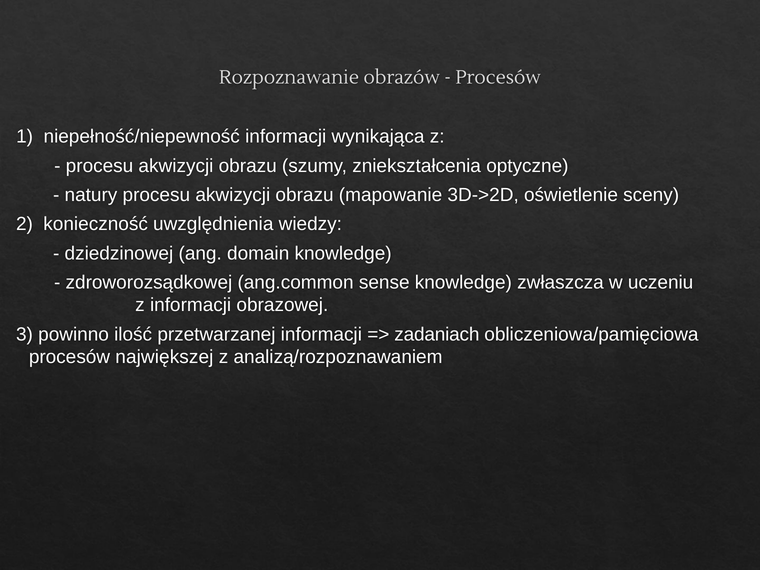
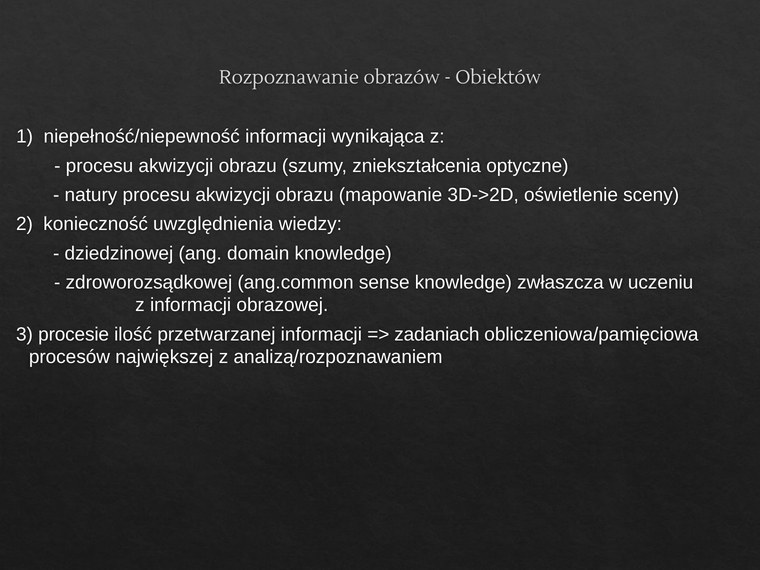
Procesów: Procesów -> Obiektów (498, 77)
powinno: powinno -> procesie (74, 334)
